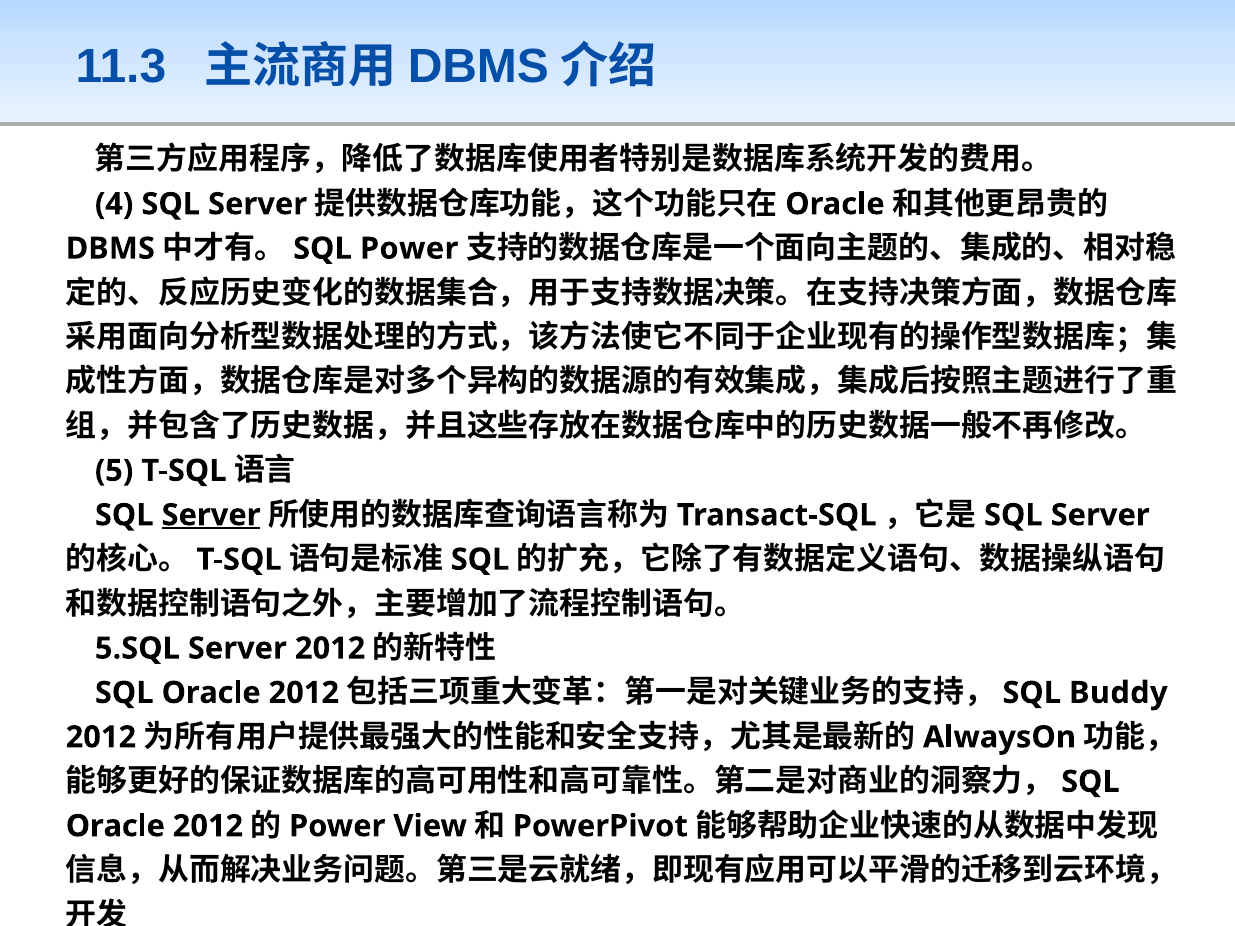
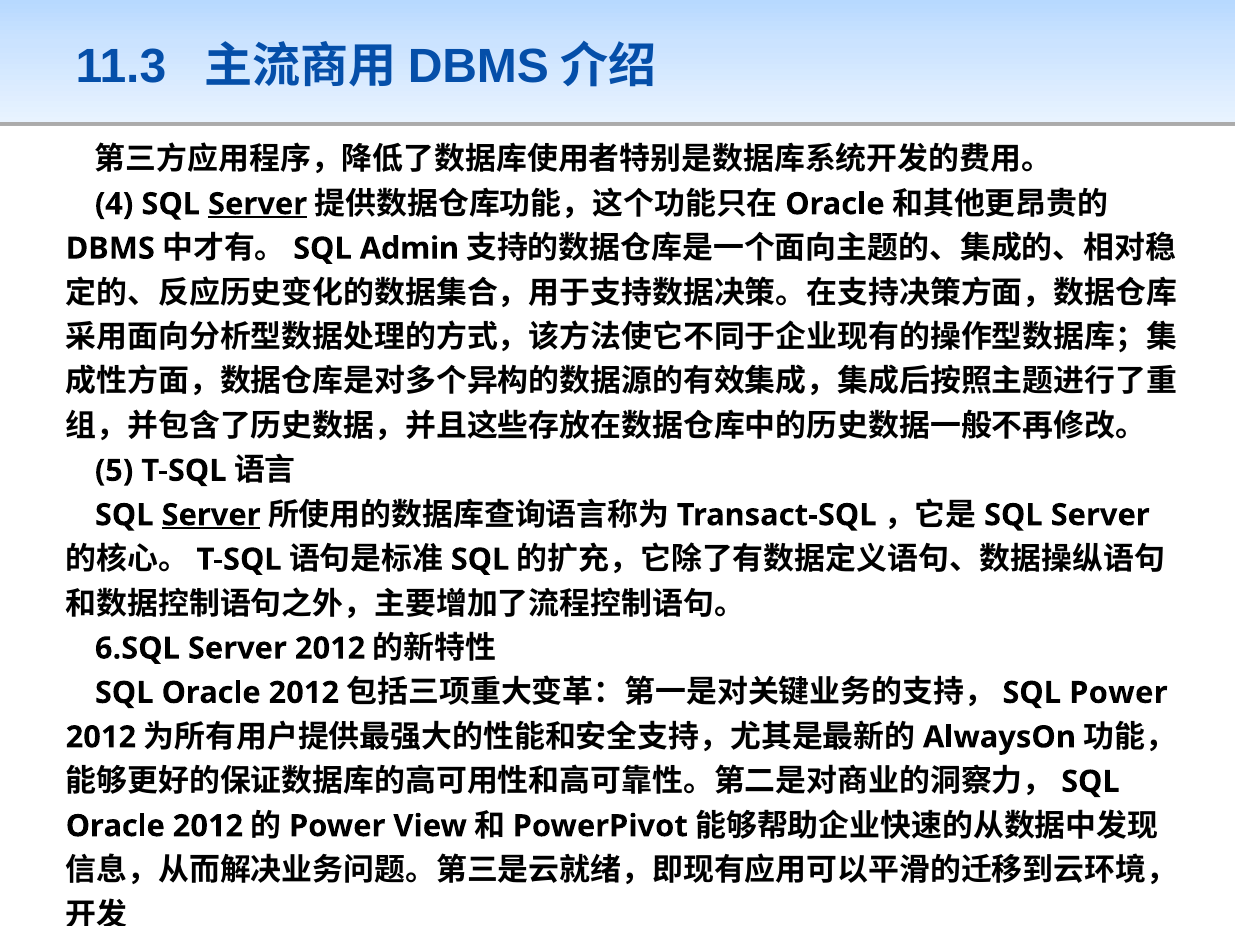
Server underline: none -> present (258, 204)
SQL Power: Power -> Admin (409, 249)
5.SQL: 5.SQL -> 6.SQL (137, 649)
SQL Buddy: Buddy -> Power (1118, 693)
